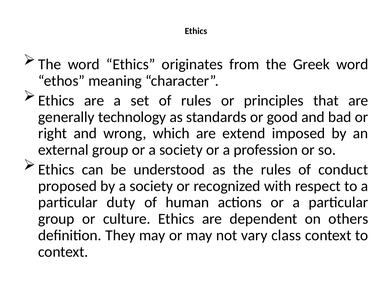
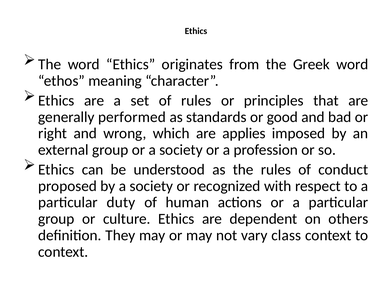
technology: technology -> performed (132, 117)
extend: extend -> applies (244, 133)
